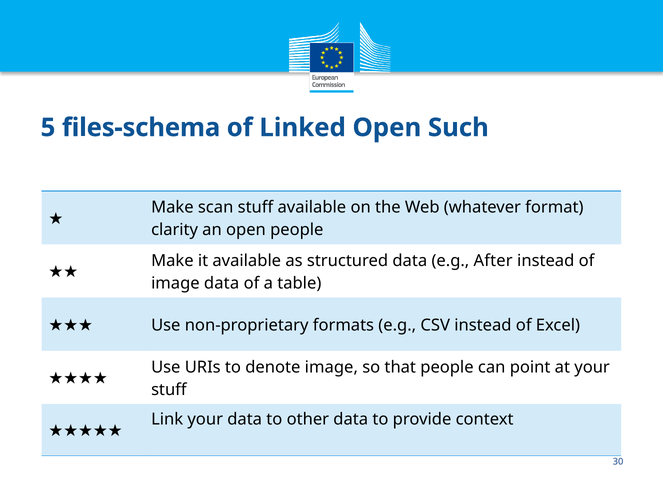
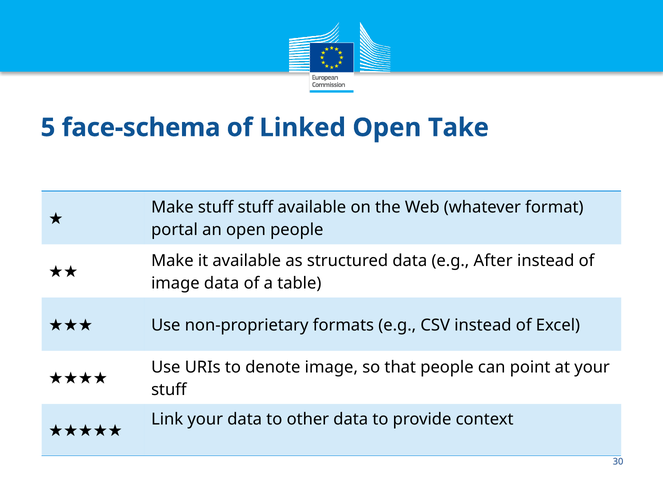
files-schema: files-schema -> face-schema (141, 128)
Such: Such -> Take (458, 128)
Make scan: scan -> stuff (216, 207)
clarity: clarity -> portal (175, 230)
